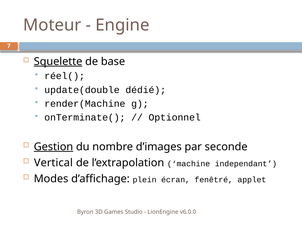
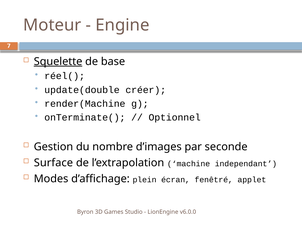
dédié: dédié -> créer (146, 90)
Gestion underline: present -> none (53, 147)
Vertical: Vertical -> Surface (53, 163)
